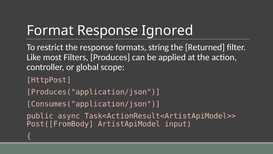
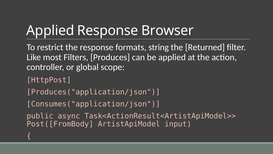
Format: Format -> Applied (50, 31)
Ignored: Ignored -> Browser (167, 31)
